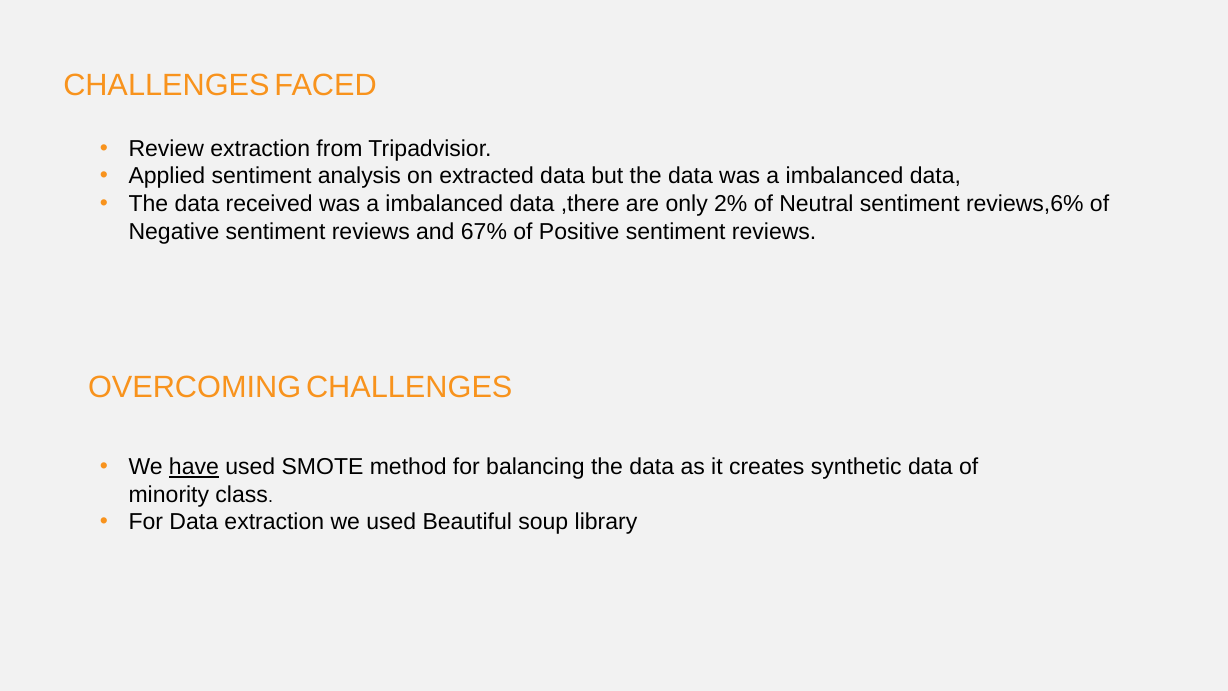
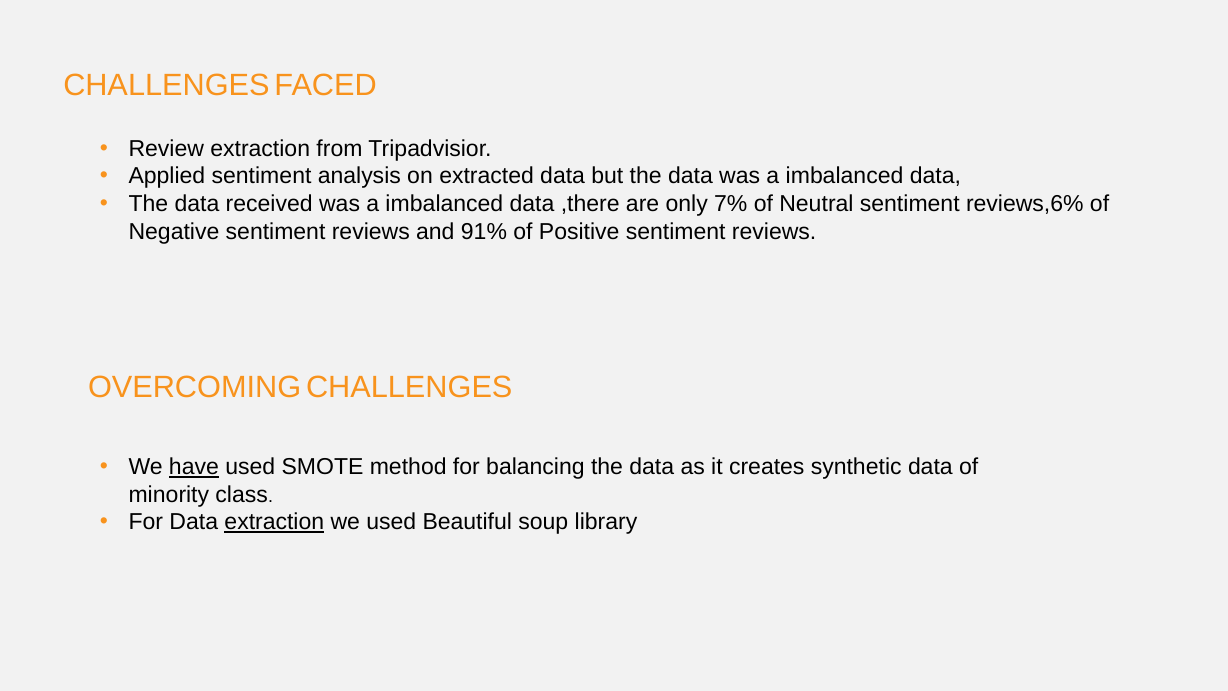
2%: 2% -> 7% (731, 204)
67%: 67% -> 91% (484, 232)
extraction underline: none -> present (274, 522)
